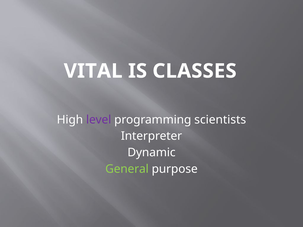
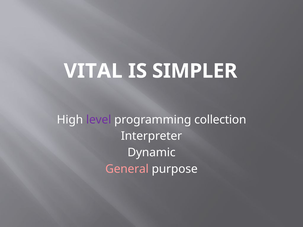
CLASSES: CLASSES -> SIMPLER (195, 71)
scientists: scientists -> collection (220, 120)
General colour: light green -> pink (127, 169)
